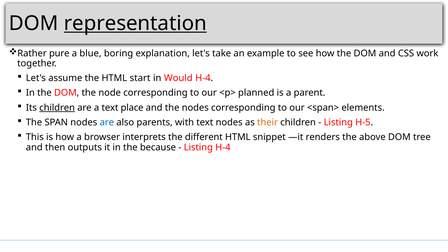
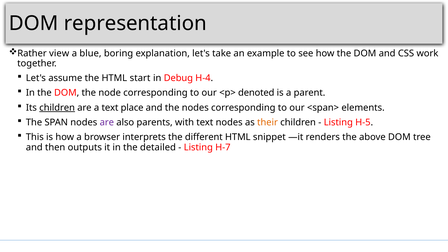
representation underline: present -> none (135, 23)
pure: pure -> view (59, 53)
Would: Would -> Debug (178, 78)
planned: planned -> denoted (256, 93)
are colour: blue -> purple (107, 122)
because: because -> detailed (158, 147)
Listing H-4: H-4 -> H-7 (223, 147)
